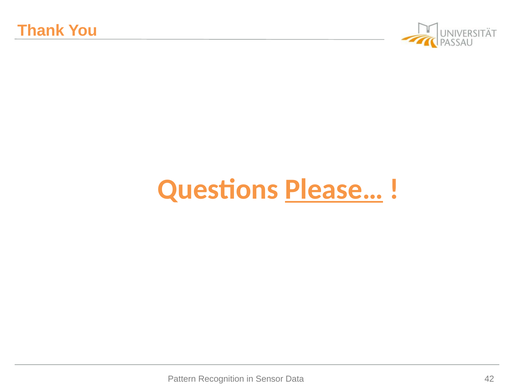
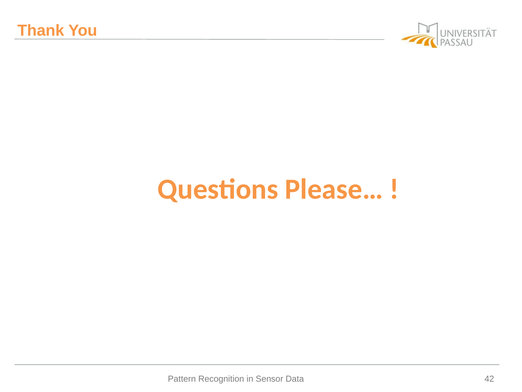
Please… underline: present -> none (334, 189)
